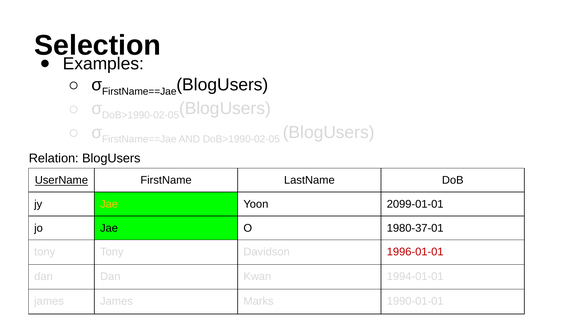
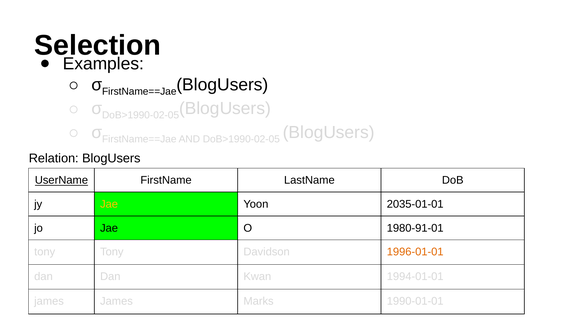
2099-01-01: 2099-01-01 -> 2035-01-01 (415, 204)
1980-37-01: 1980-37-01 -> 1980-91-01 (415, 228)
1996-01-01 colour: red -> orange (415, 252)
